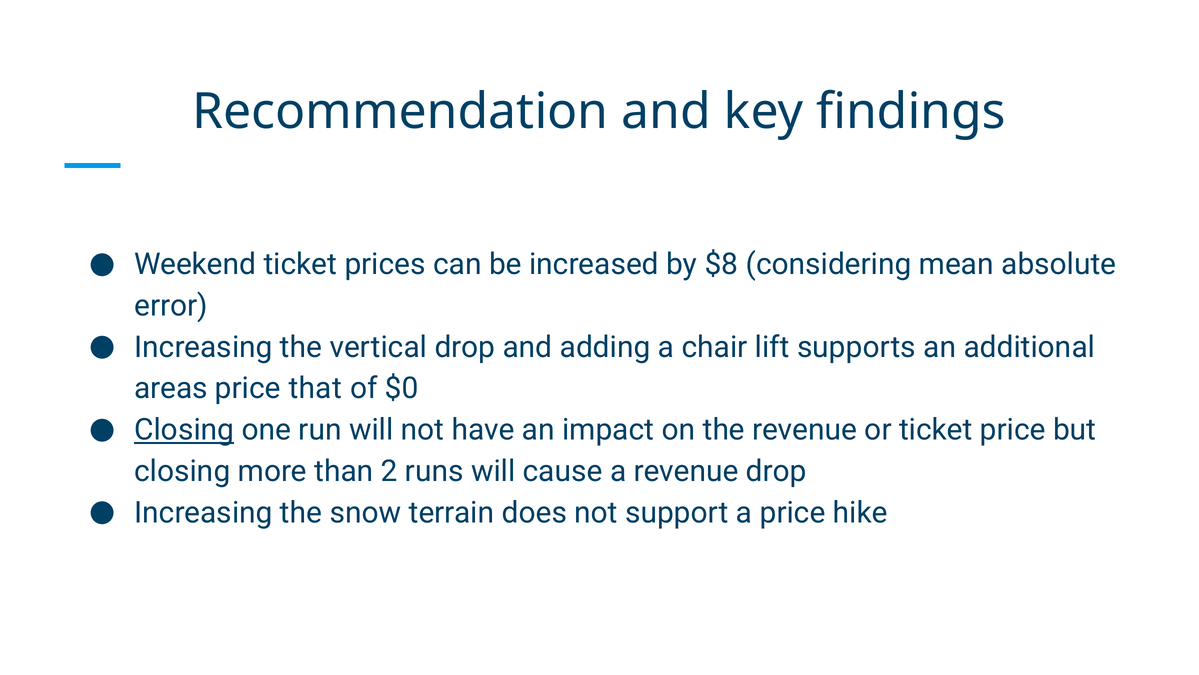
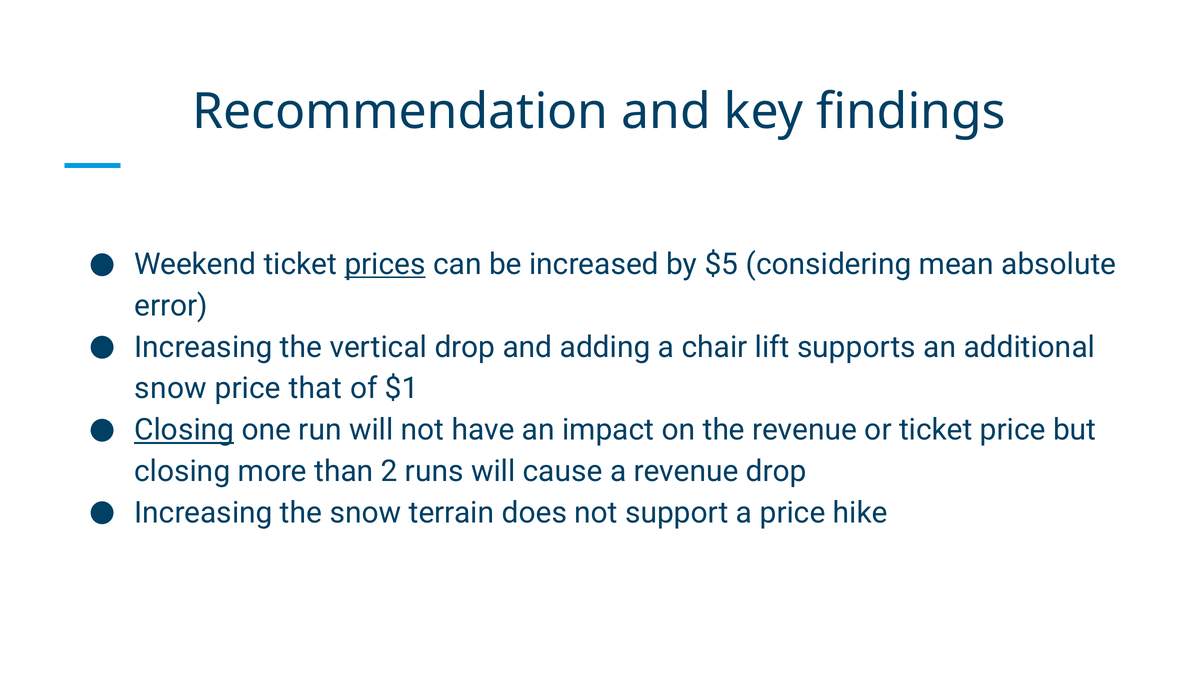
prices underline: none -> present (385, 264)
$8: $8 -> $5 (721, 264)
areas: areas -> snow (171, 388)
$0: $0 -> $1 (402, 388)
